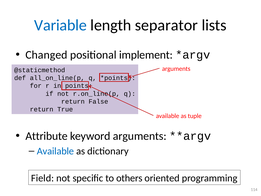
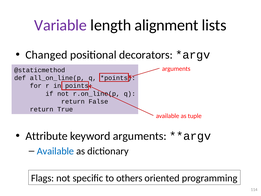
Variable colour: blue -> purple (61, 25)
separator: separator -> alignment (167, 25)
implement: implement -> decorators (146, 55)
Field: Field -> Flags (43, 178)
